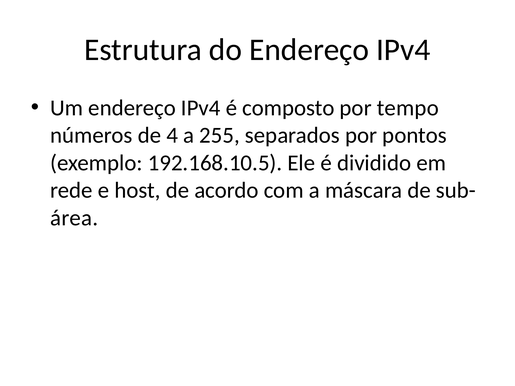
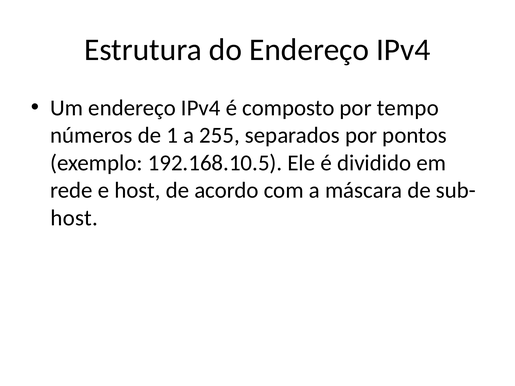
4: 4 -> 1 (172, 136)
área: área -> host (74, 218)
